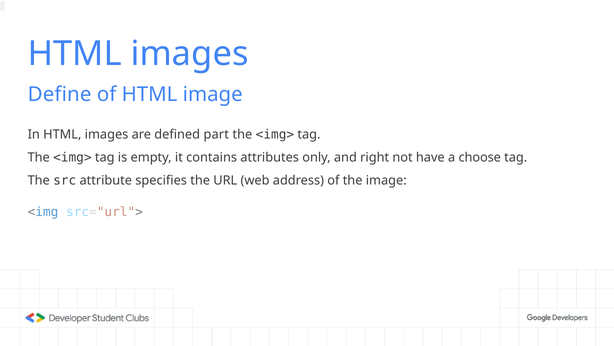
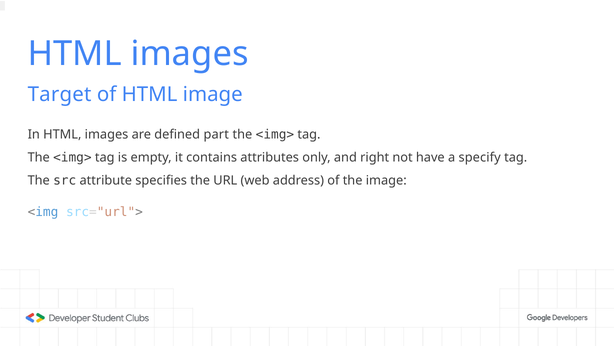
Define: Define -> Target (60, 94)
choose: choose -> specify (480, 157)
